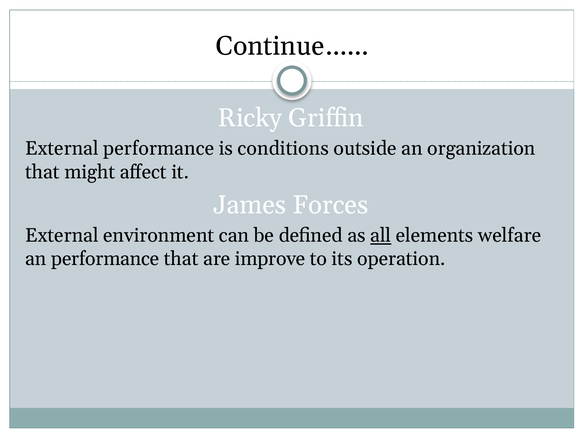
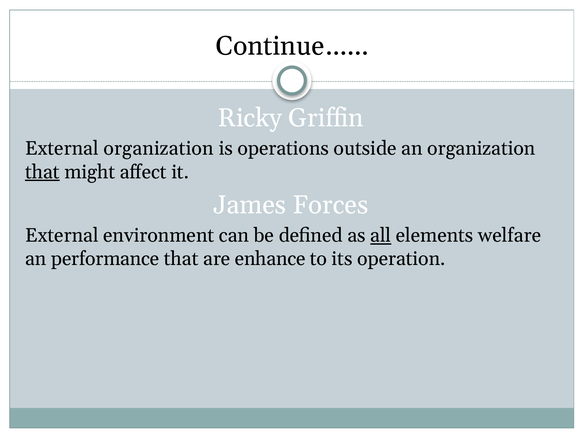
External performance: performance -> organization (159, 149)
conditions: conditions -> operations (283, 149)
that underline: none -> present (42, 172)
improve: improve -> enhance (270, 259)
